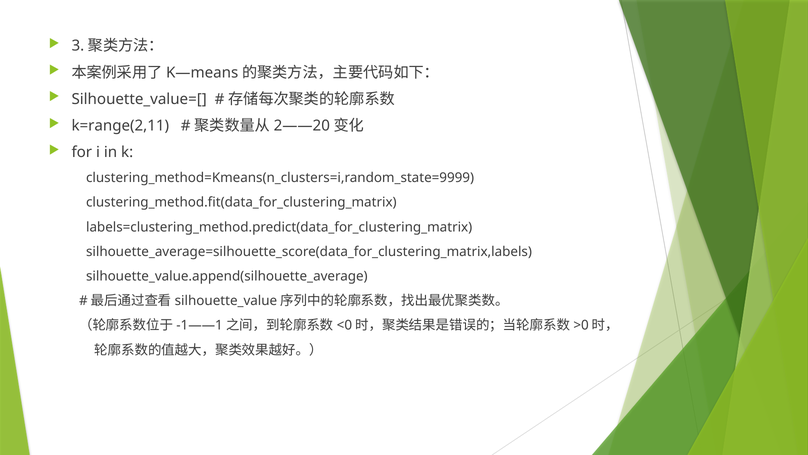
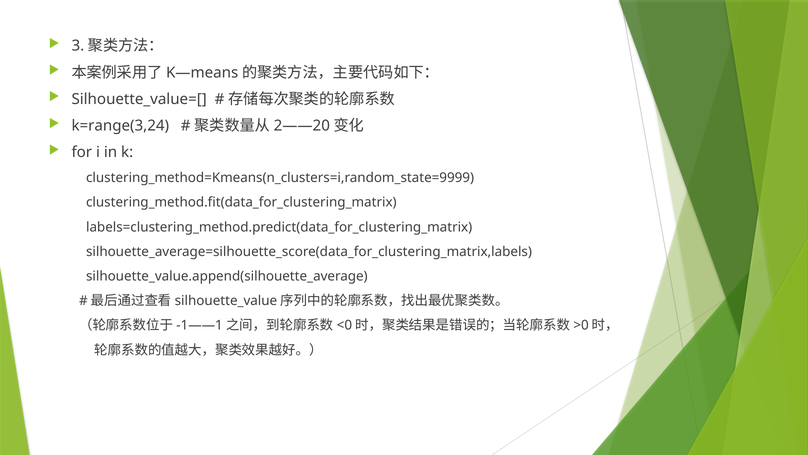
k=range(2,11: k=range(2,11 -> k=range(3,24 (120, 126)
